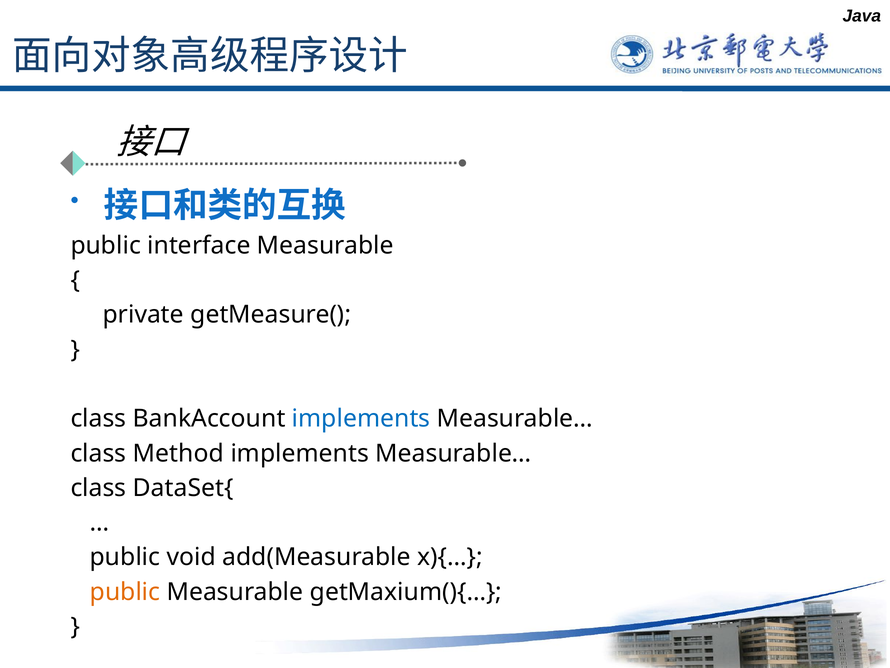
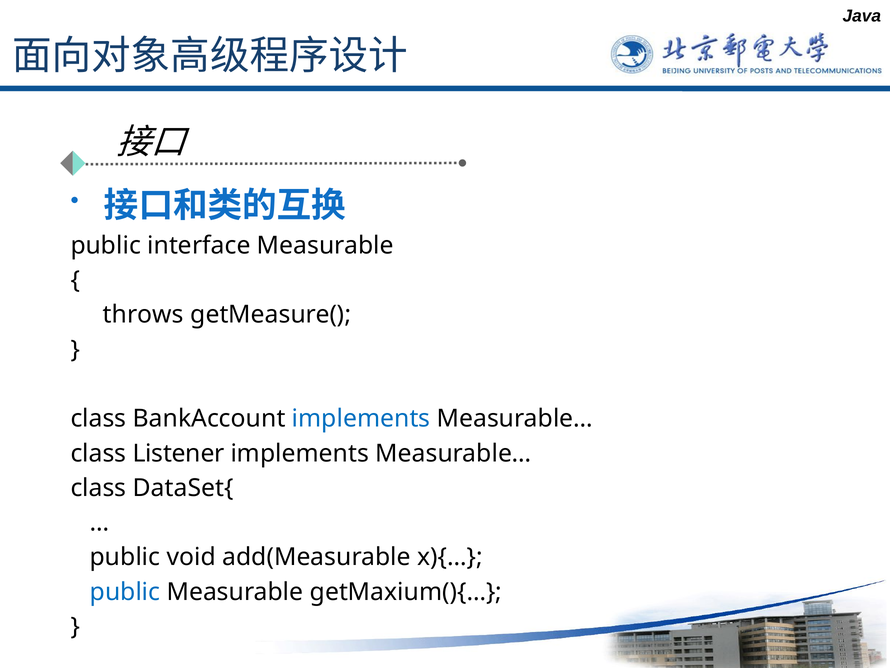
private: private -> throws (143, 315)
Method: Method -> Listener (179, 453)
public colour: orange -> blue (125, 591)
